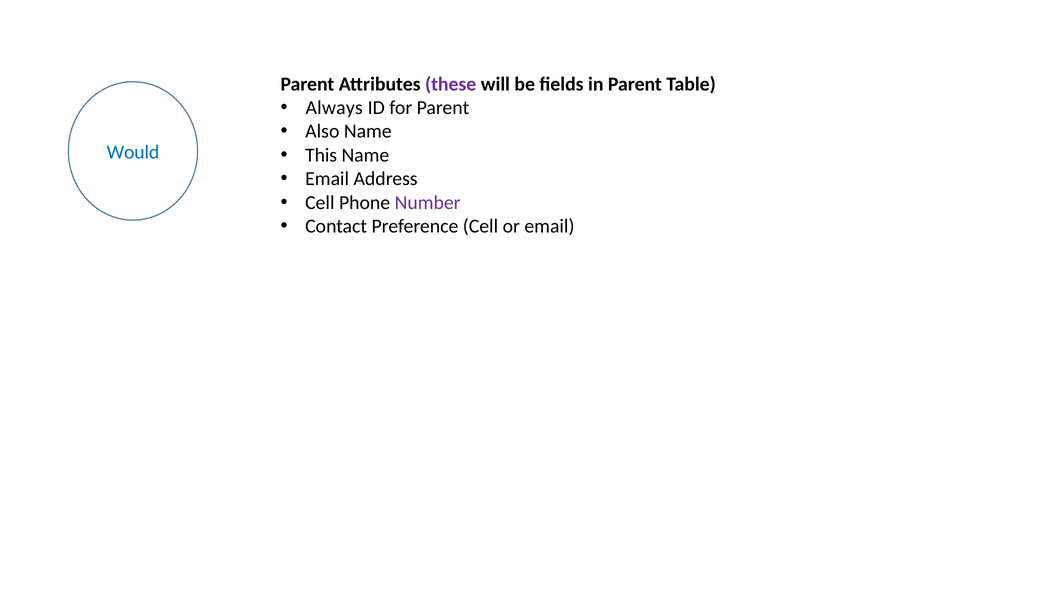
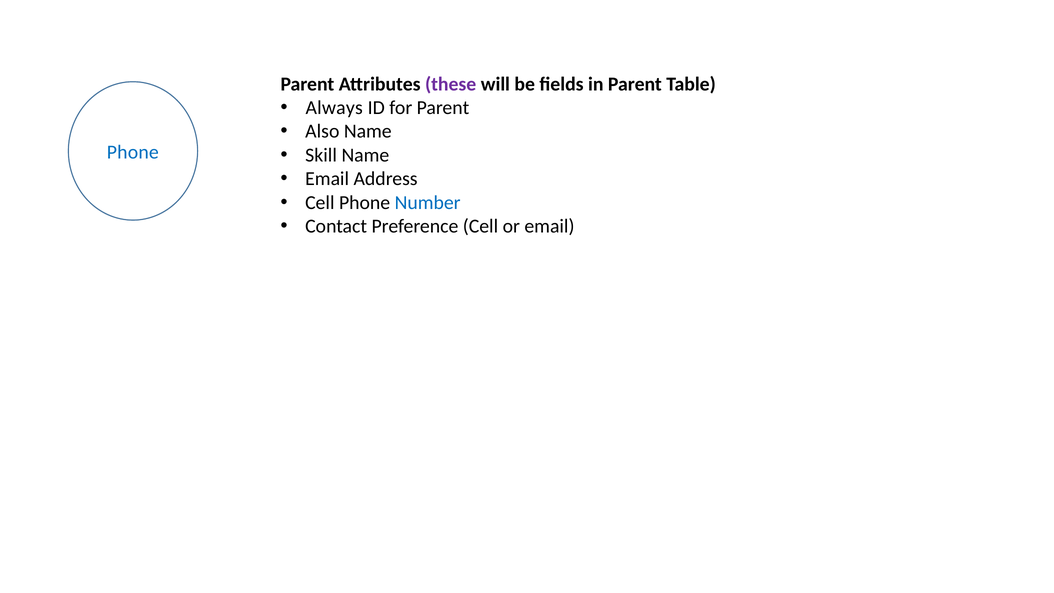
Would: Would -> Phone (133, 152)
This: This -> Skill (321, 155)
Number colour: purple -> blue (428, 203)
